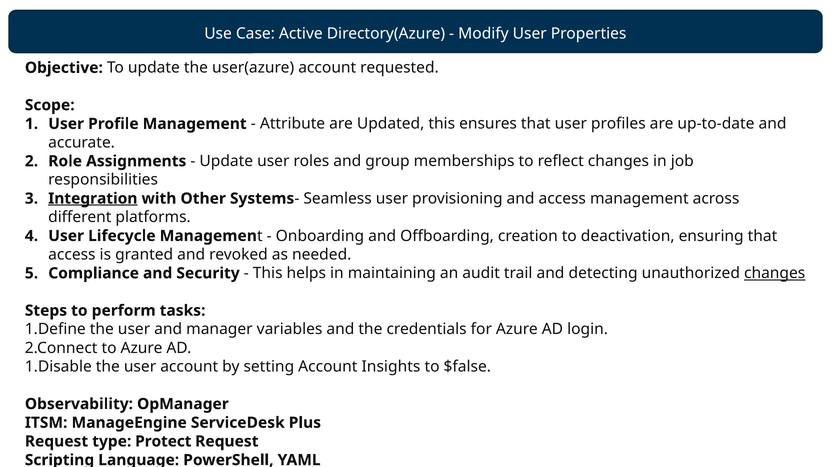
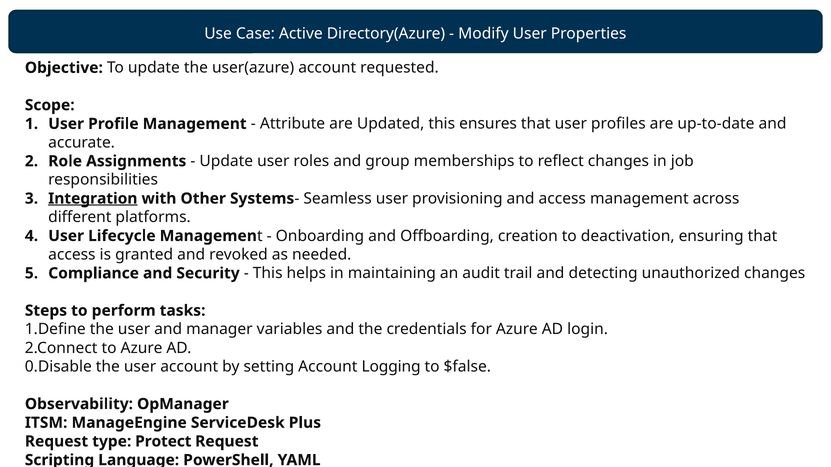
changes underline: present -> none (775, 273)
1.Disable: 1.Disable -> 0.Disable (58, 367)
Insights: Insights -> Logging (391, 367)
